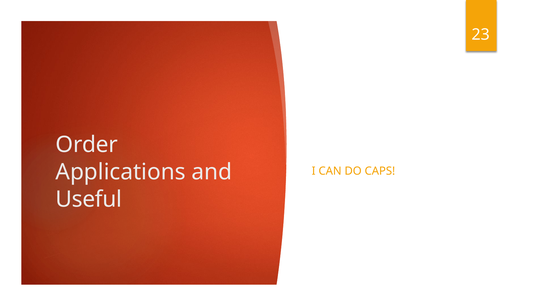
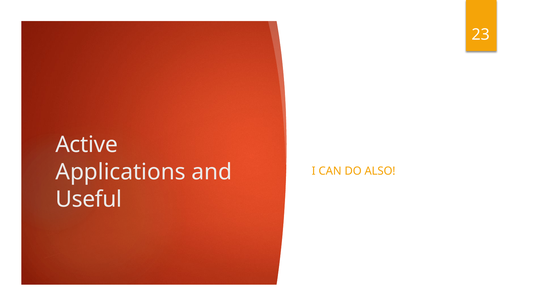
Order: Order -> Active (87, 145)
CAPS: CAPS -> ALSO (380, 171)
